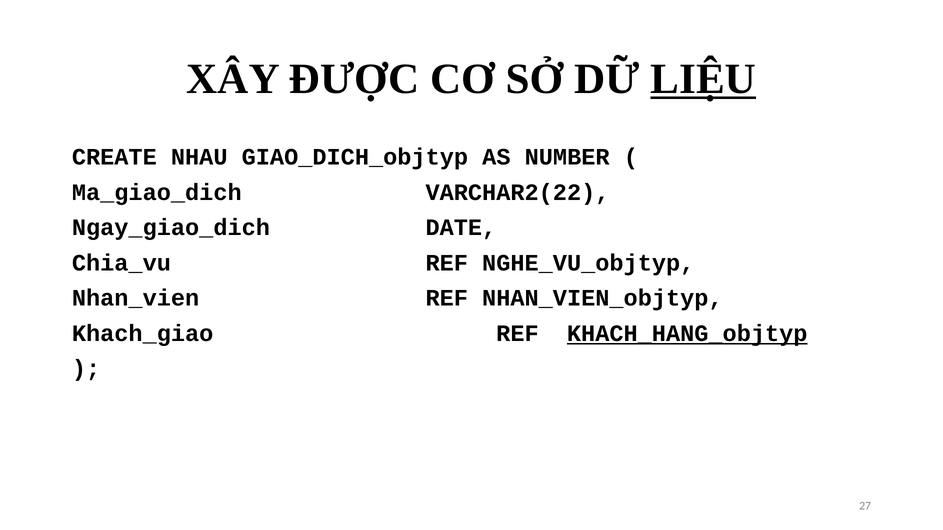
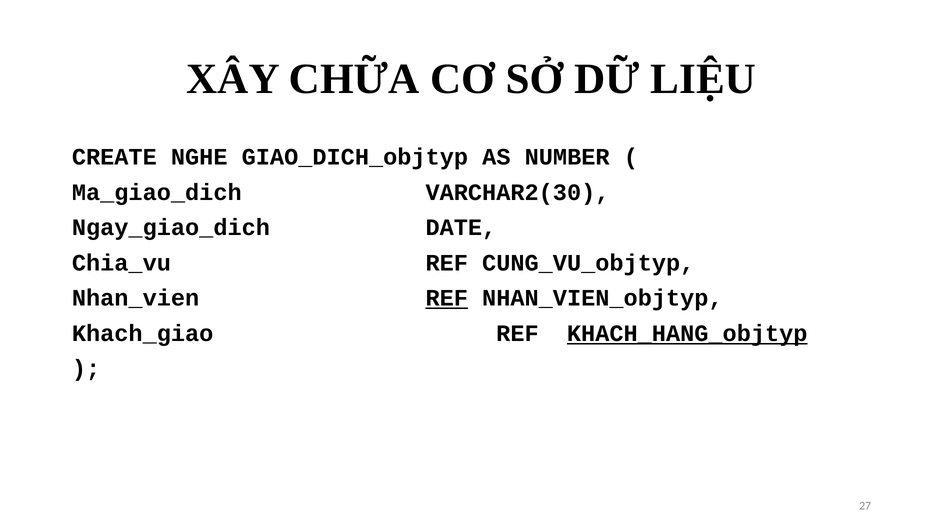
ĐƯỢC: ĐƯỢC -> CHỮA (354, 79)
LIỆU underline: present -> none (703, 79)
NHAU: NHAU -> NGHE (199, 157)
VARCHAR2(22: VARCHAR2(22 -> VARCHAR2(30 (517, 193)
NGHE_VU_objtyp: NGHE_VU_objtyp -> CUNG_VU_objtyp (588, 263)
REF underline: none -> present (447, 298)
